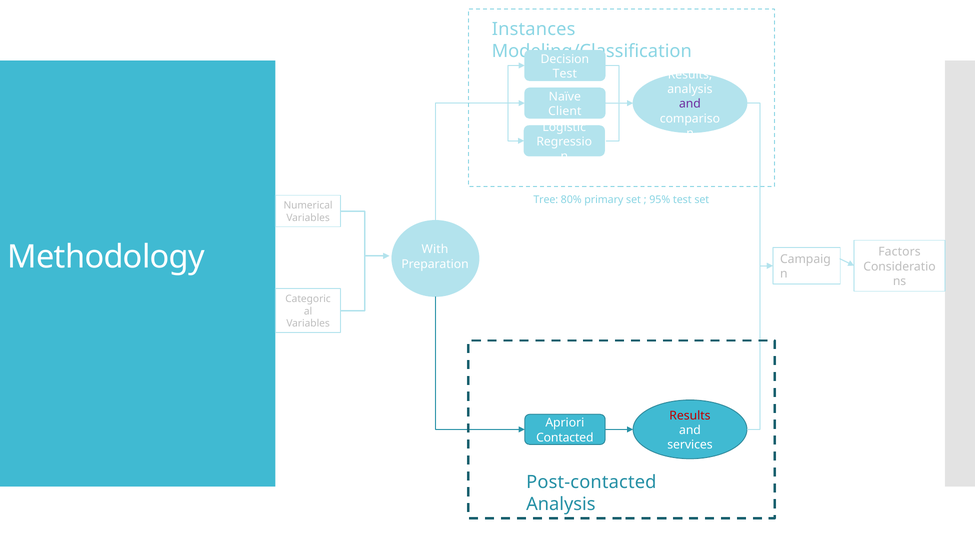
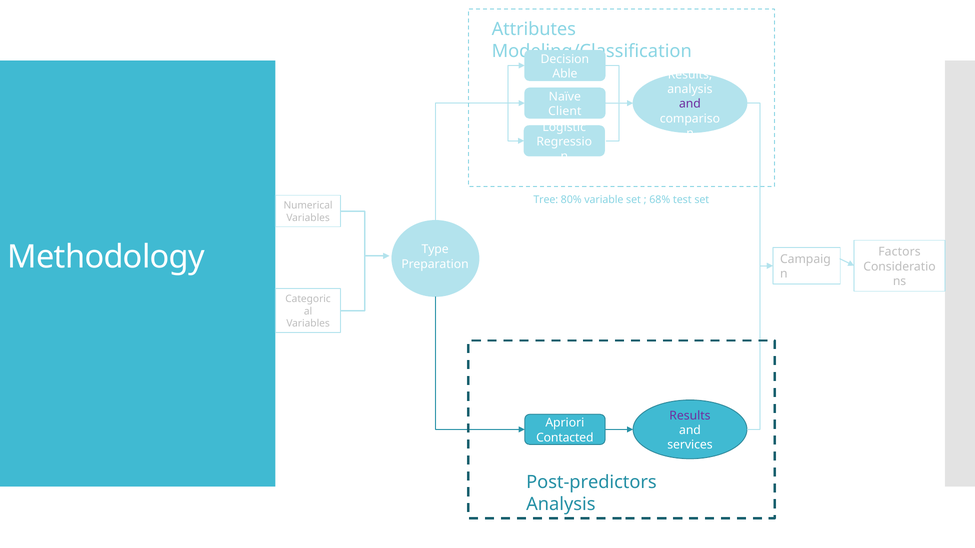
Instances: Instances -> Attributes (534, 29)
Test: Test -> Able (565, 74)
primary: primary -> variable (604, 200)
95%: 95% -> 68% (660, 200)
With: With -> Type (435, 250)
Results colour: red -> purple (690, 416)
Post-contacted: Post-contacted -> Post-predictors (591, 483)
